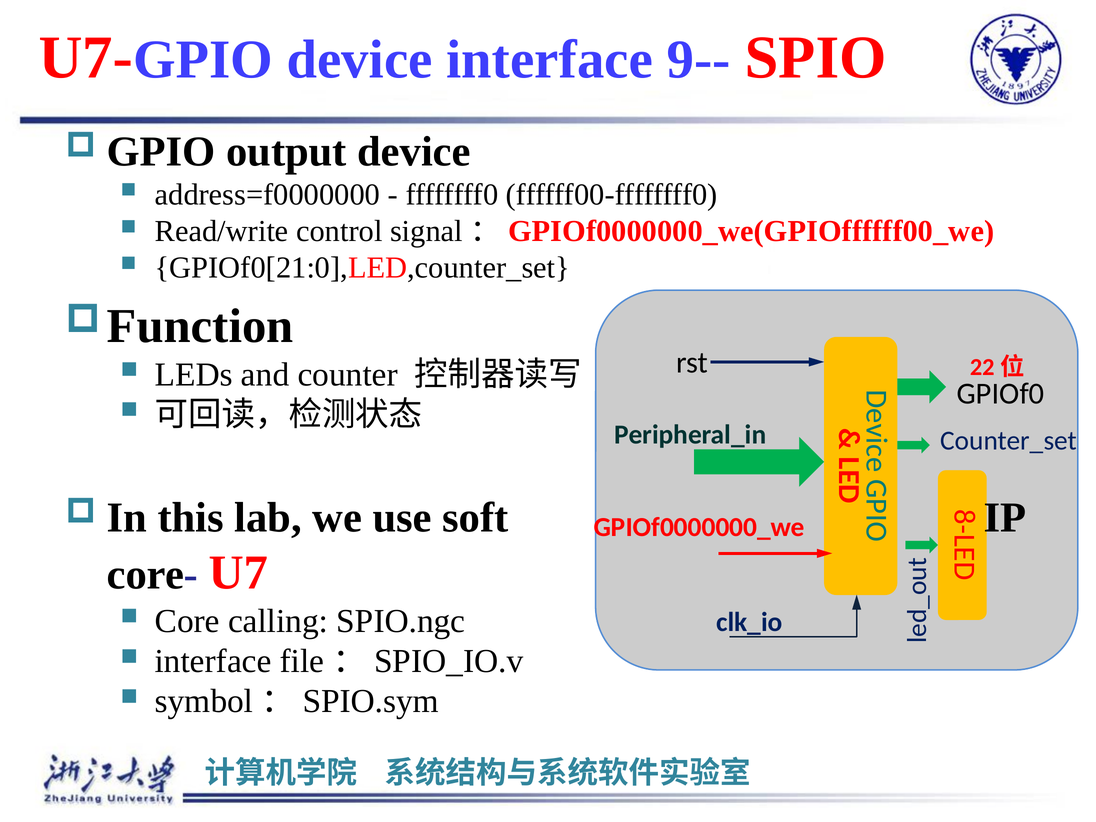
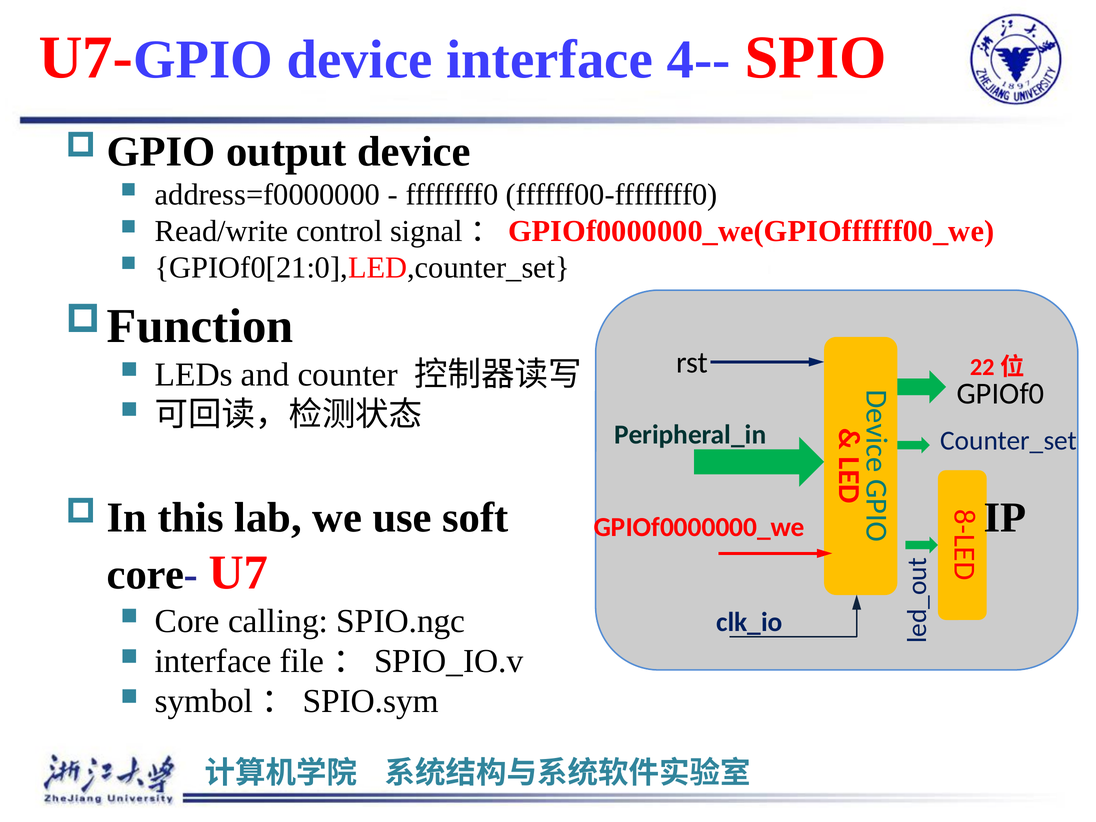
9--: 9-- -> 4-- (699, 60)
